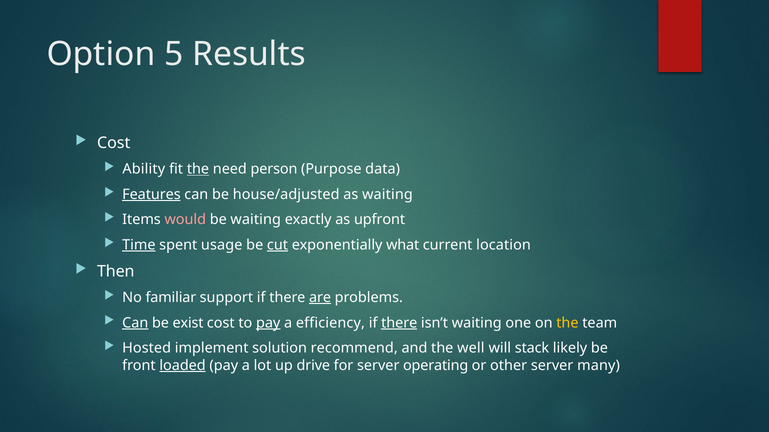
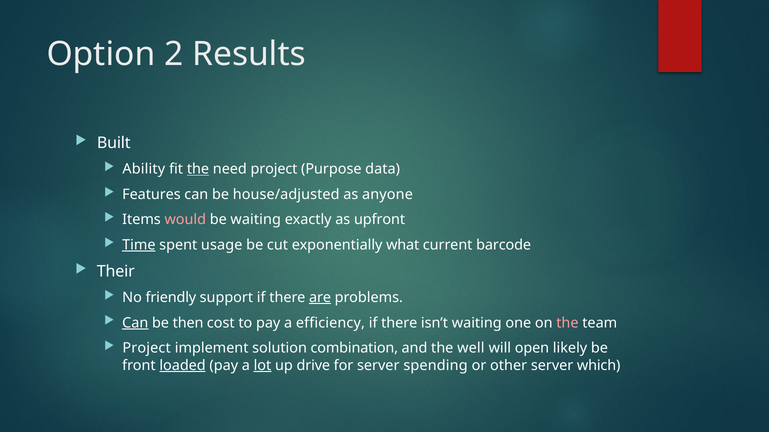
5: 5 -> 2 (174, 54)
Cost: Cost -> Built (114, 143)
need person: person -> project (274, 169)
Features underline: present -> none (151, 195)
as waiting: waiting -> anyone (387, 195)
cut underline: present -> none (278, 245)
location: location -> barcode (504, 245)
Then: Then -> Their (116, 272)
familiar: familiar -> friendly (171, 298)
exist: exist -> then (188, 323)
pay underline: present -> none (268, 323)
there underline: present -> none (399, 323)
the colour: yellow -> pink (567, 323)
Hosted: Hosted -> Project (147, 348)
recommend: recommend -> combination (354, 348)
stack: stack -> open (532, 348)
lot underline: none -> present (262, 366)
operating: operating -> spending (436, 366)
many: many -> which (599, 366)
